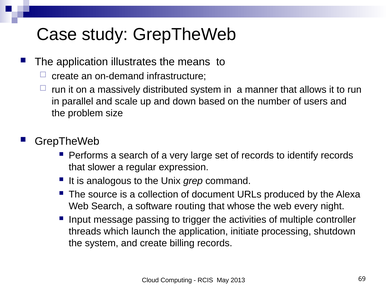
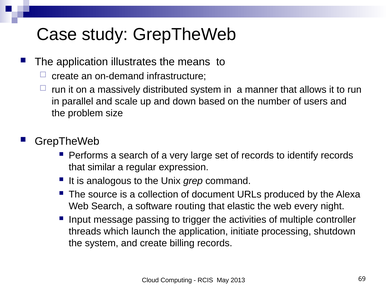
slower: slower -> similar (101, 167)
whose: whose -> elastic (241, 206)
